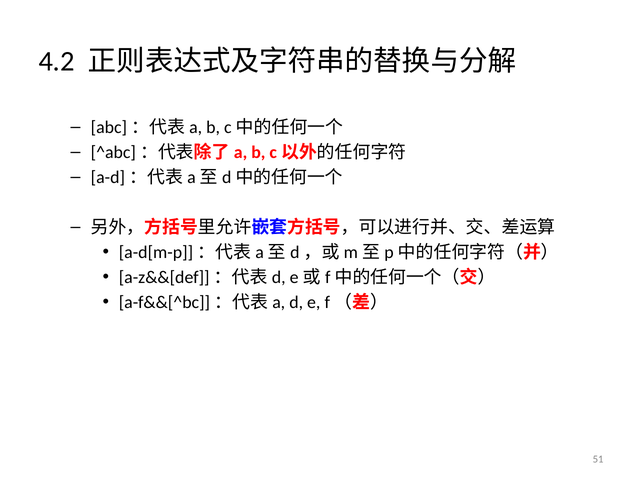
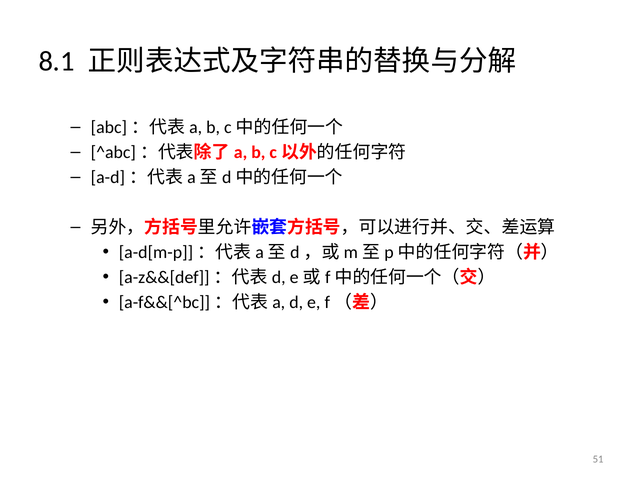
4.2: 4.2 -> 8.1 (57, 61)
